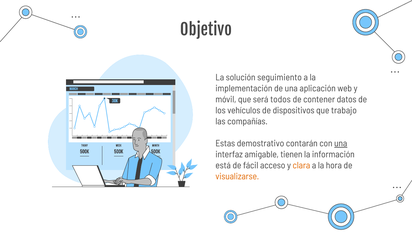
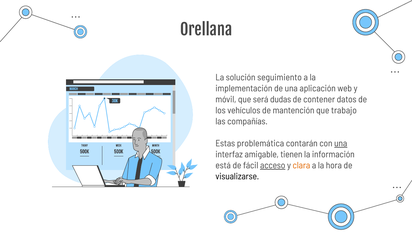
Objetivo: Objetivo -> Orellana (206, 30)
todos: todos -> dudas (281, 99)
dispositivos: dispositivos -> mantención (294, 110)
demostrativo: demostrativo -> problemática (260, 143)
acceso underline: none -> present (273, 165)
visualizarse colour: orange -> black (237, 176)
